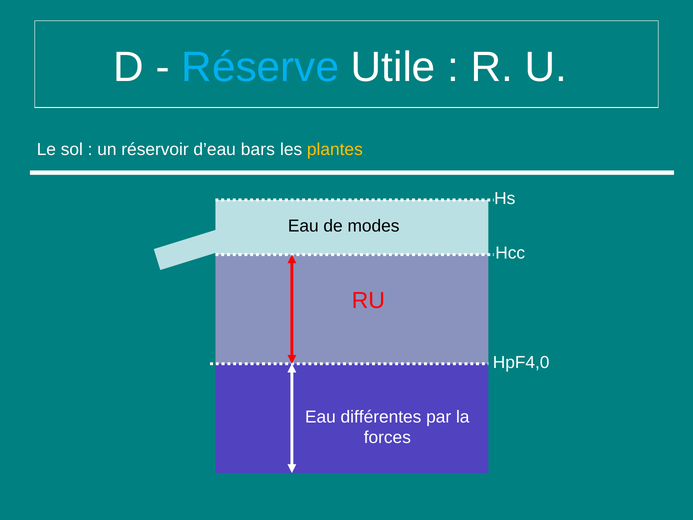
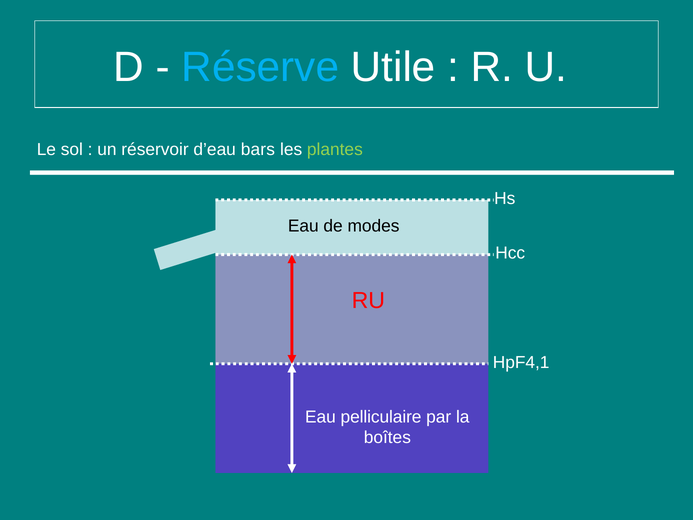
plantes colour: yellow -> light green (335, 149)
HpF4,0: HpF4,0 -> HpF4,1 (521, 362)
différentes: différentes -> pelliculaire (381, 417)
forces: forces -> boîtes (387, 438)
